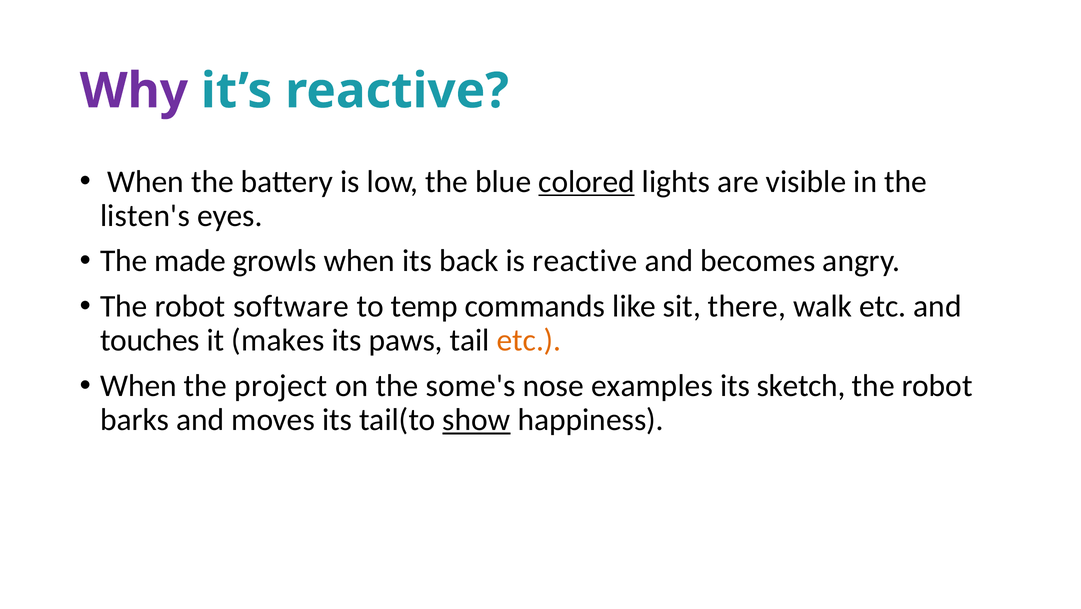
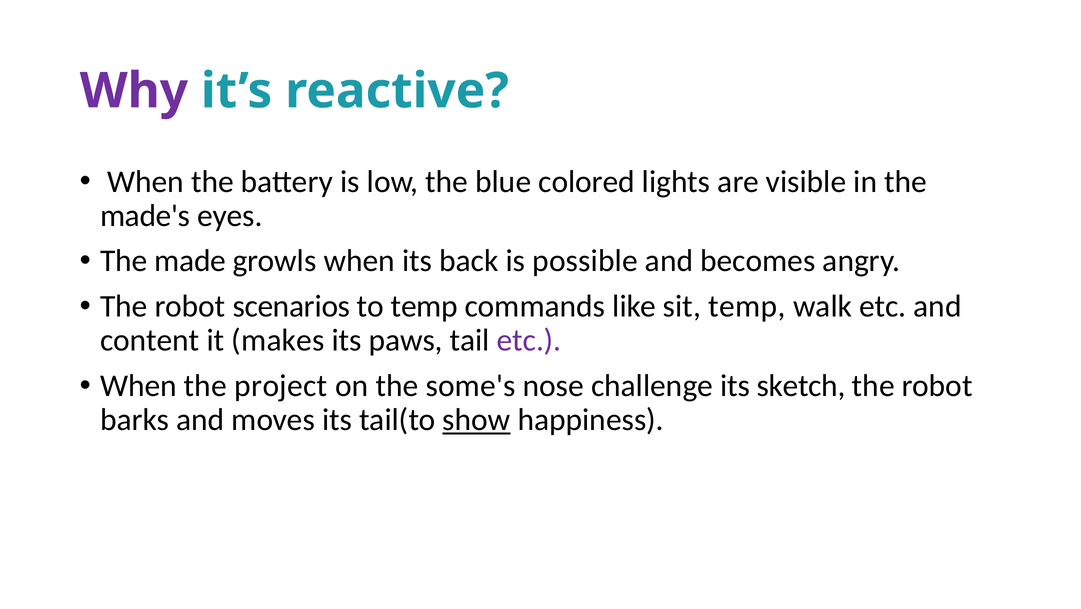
colored underline: present -> none (587, 182)
listen's: listen's -> made's (145, 216)
is reactive: reactive -> possible (585, 261)
software: software -> scenarios (291, 306)
sit there: there -> temp (747, 306)
touches: touches -> content (150, 340)
etc colour: orange -> purple (529, 340)
examples: examples -> challenge (652, 386)
